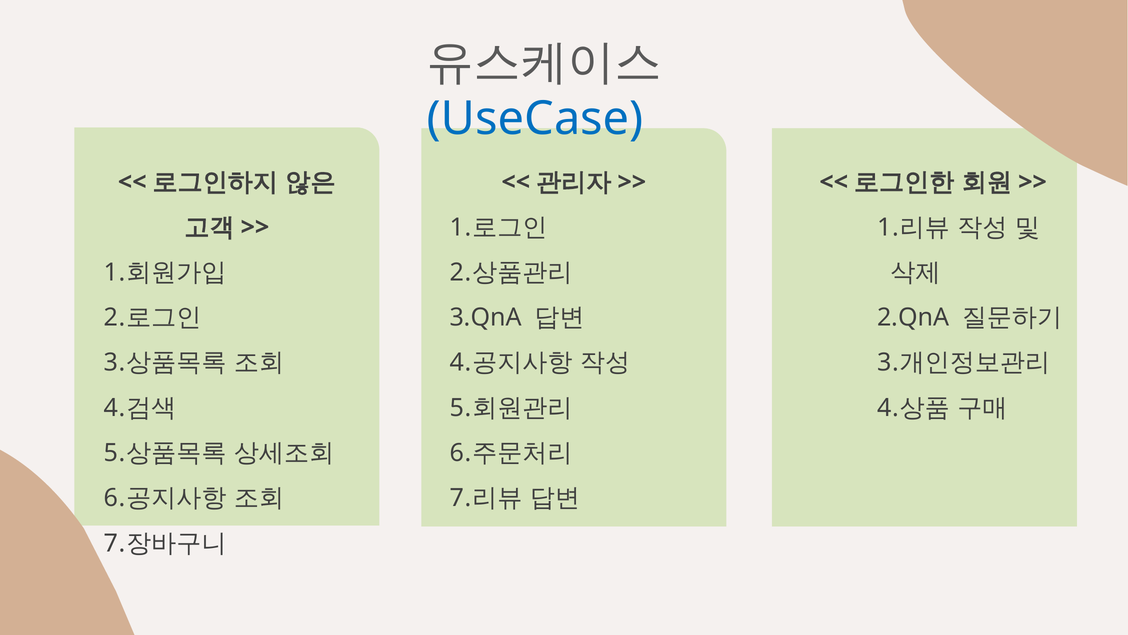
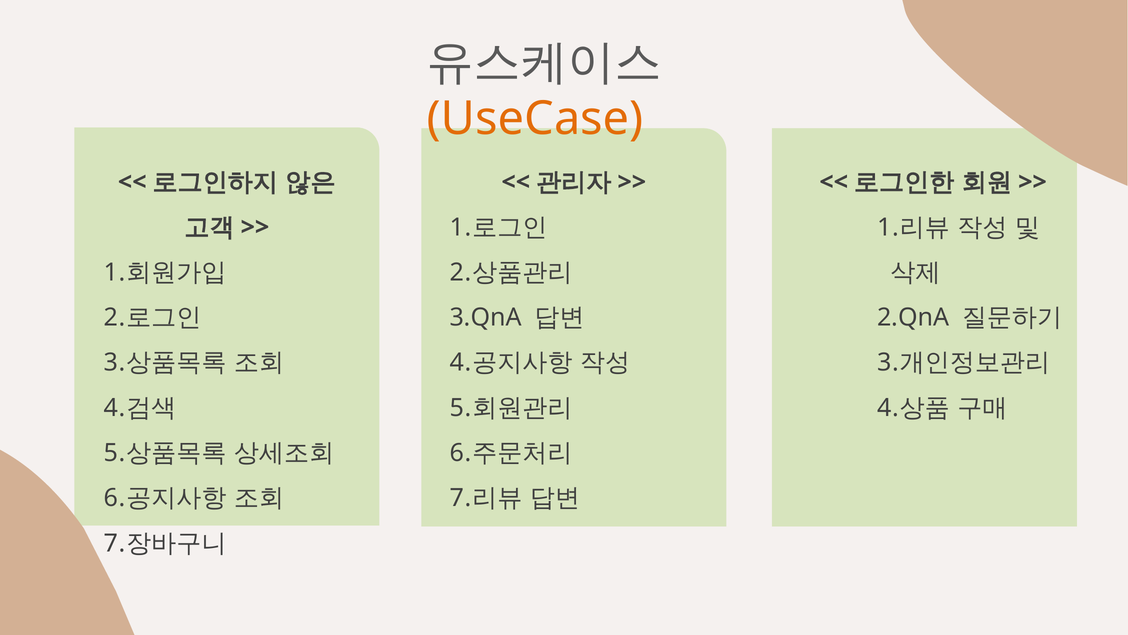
UseCase colour: blue -> orange (535, 119)
